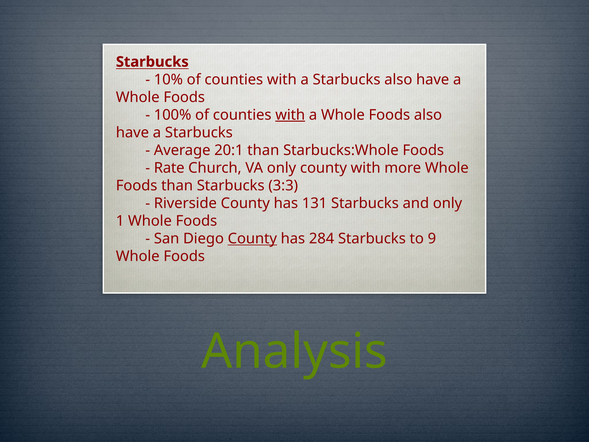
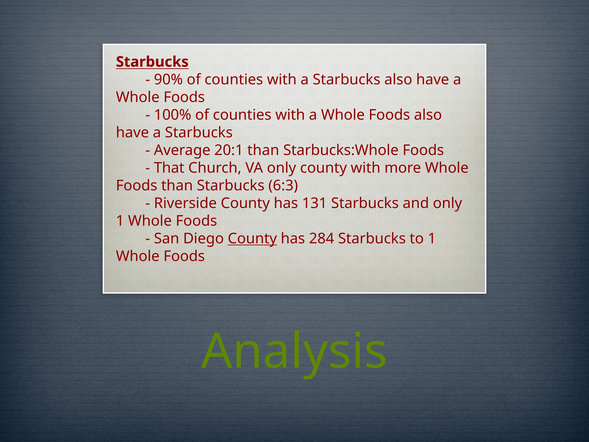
10%: 10% -> 90% (168, 80)
with underline: present -> none (290, 115)
Rate: Rate -> That (169, 168)
3:3: 3:3 -> 6:3 (283, 186)
to 9: 9 -> 1 (432, 239)
